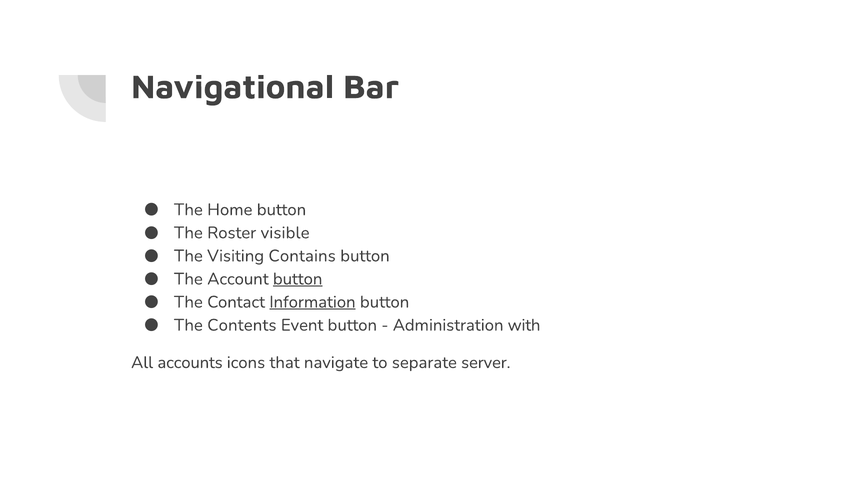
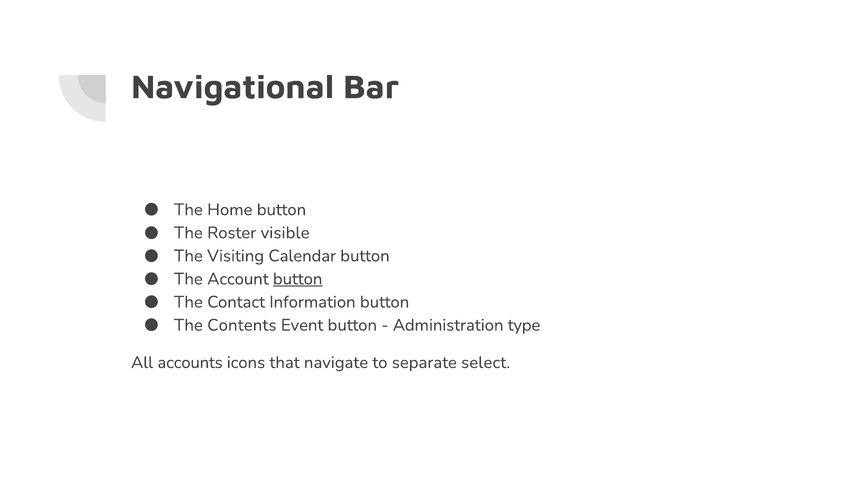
Contains: Contains -> Calendar (302, 256)
Information underline: present -> none (312, 302)
with: with -> type (524, 325)
server: server -> select (486, 363)
